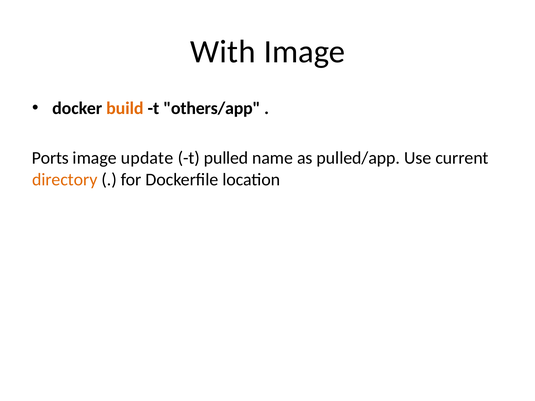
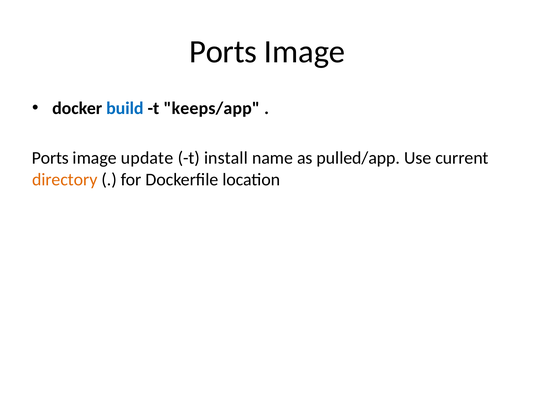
With: With -> Ports (223, 52)
build colour: orange -> blue (125, 108)
others/app: others/app -> keeps/app (212, 108)
pulled: pulled -> install (226, 158)
